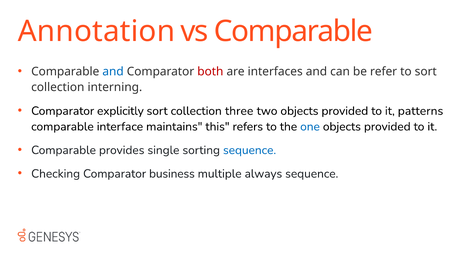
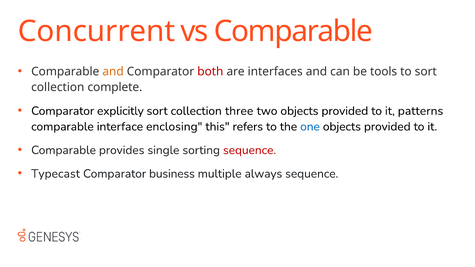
Annotation: Annotation -> Concurrent (97, 31)
and colour: blue -> orange (113, 72)
refer: refer -> tools (384, 72)
interning: interning -> complete (115, 87)
maintains: maintains -> enclosing (174, 127)
sequence colour: blue -> red (250, 150)
Checking: Checking -> Typecast (56, 174)
